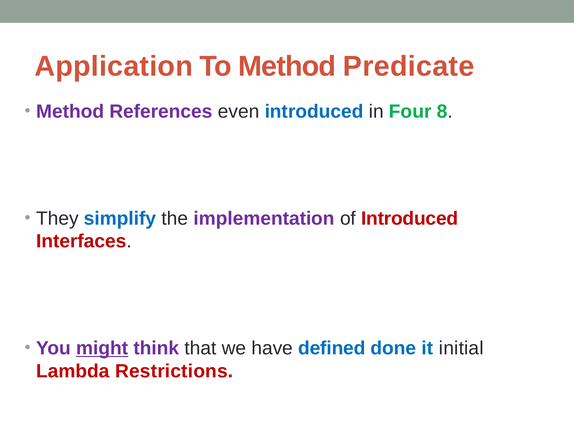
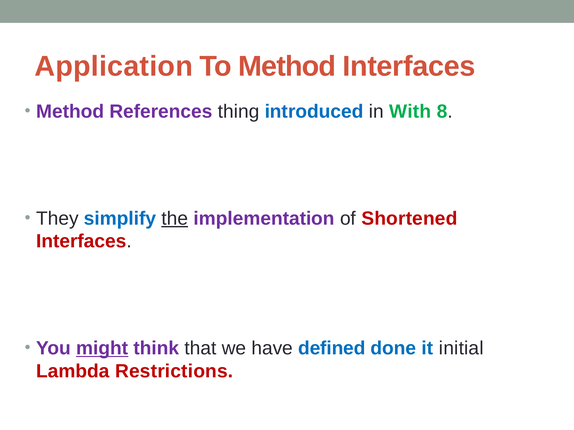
Method Predicate: Predicate -> Interfaces (409, 67)
even: even -> thing (239, 112)
Four: Four -> With (410, 112)
the underline: none -> present (175, 219)
of Introduced: Introduced -> Shortened (409, 219)
